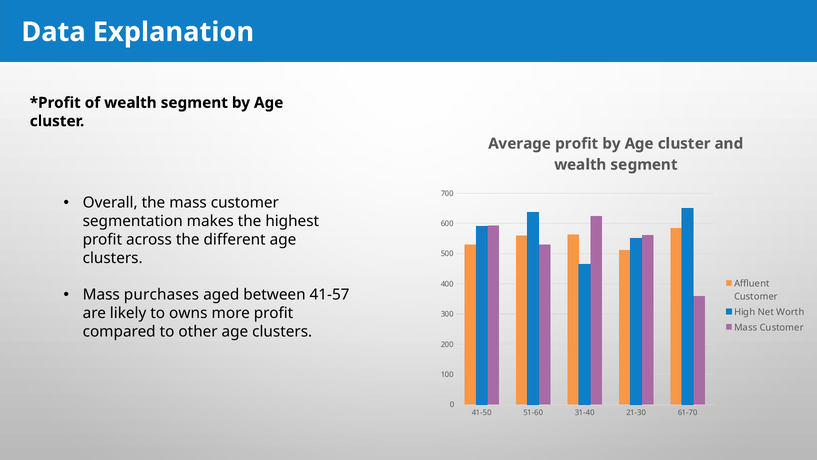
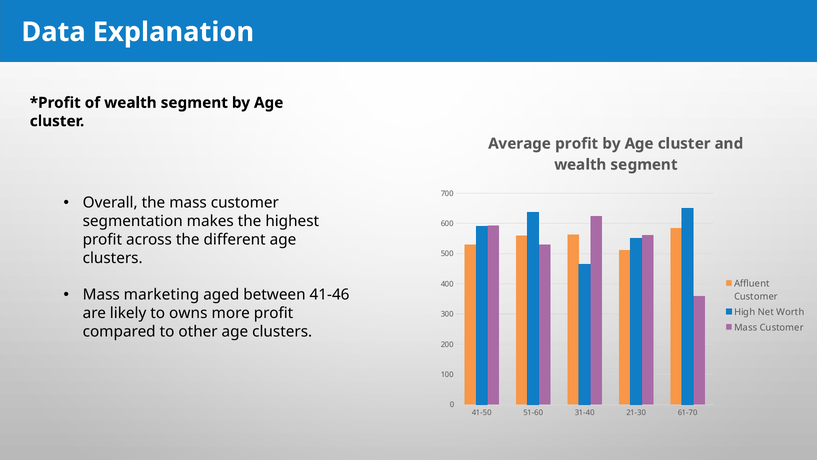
purchases: purchases -> marketing (161, 295)
41-57: 41-57 -> 41-46 (330, 295)
